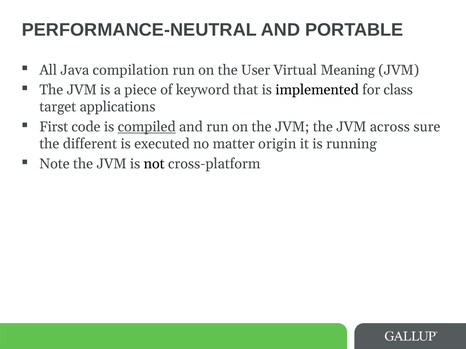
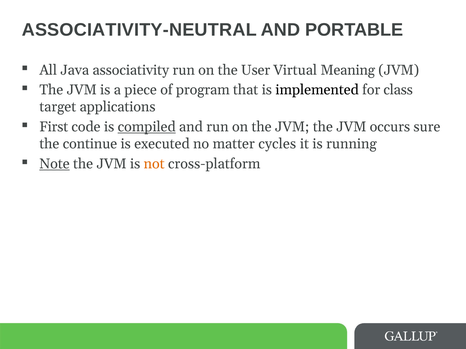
PERFORMANCE-NEUTRAL: PERFORMANCE-NEUTRAL -> ASSOCIATIVITY-NEUTRAL (139, 30)
compilation: compilation -> associativity (131, 70)
keyword: keyword -> program (203, 90)
across: across -> occurs (390, 127)
different: different -> continue (90, 144)
origin: origin -> cycles (277, 144)
Note underline: none -> present (54, 164)
not colour: black -> orange (154, 164)
